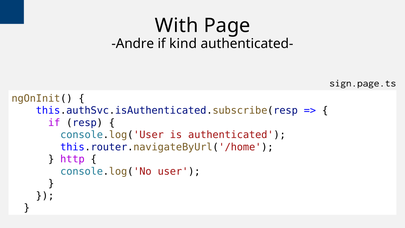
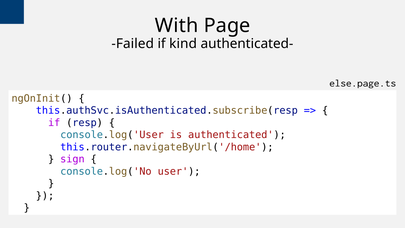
Andre: Andre -> Failed (133, 44)
sign.page.ts: sign.page.ts -> else.page.ts (363, 83)
http: http -> sign (72, 159)
